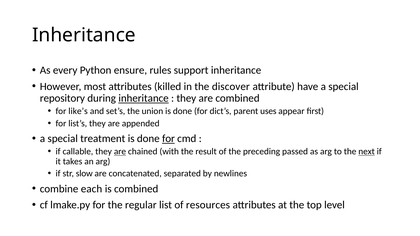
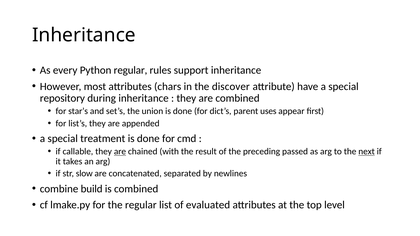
Python ensure: ensure -> regular (131, 70)
killed: killed -> chars (168, 86)
inheritance underline: present -> none (144, 98)
like’s: like’s -> star’s (78, 111)
for underline: present -> none (168, 139)
each: each -> build (92, 189)
resources: resources -> evaluated (208, 205)
